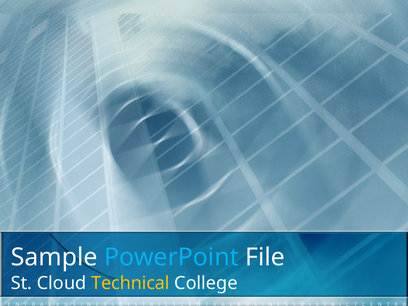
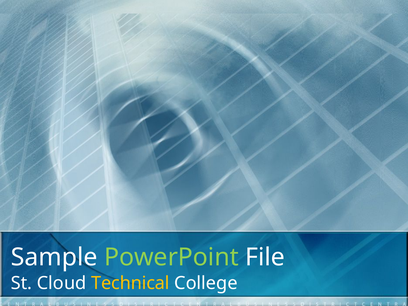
PowerPoint colour: light blue -> light green (171, 257)
